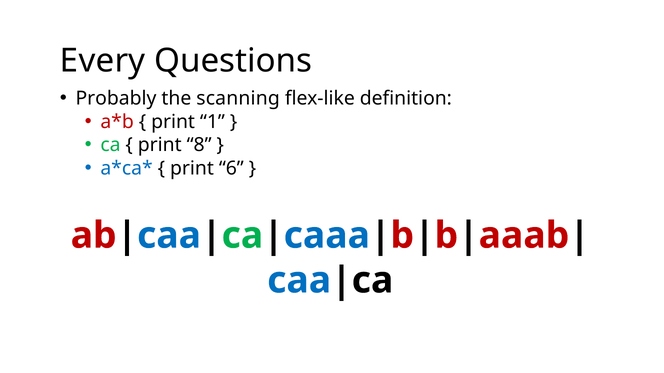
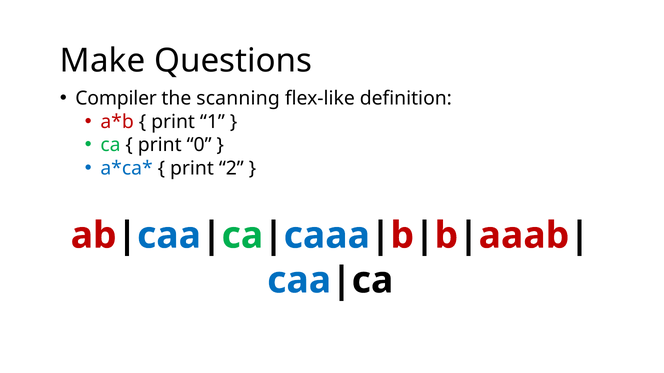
Every: Every -> Make (103, 61)
Probably: Probably -> Compiler (116, 99)
8: 8 -> 0 (199, 145)
6: 6 -> 2 (231, 168)
